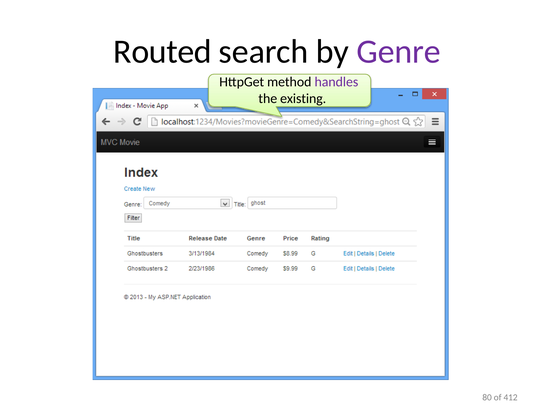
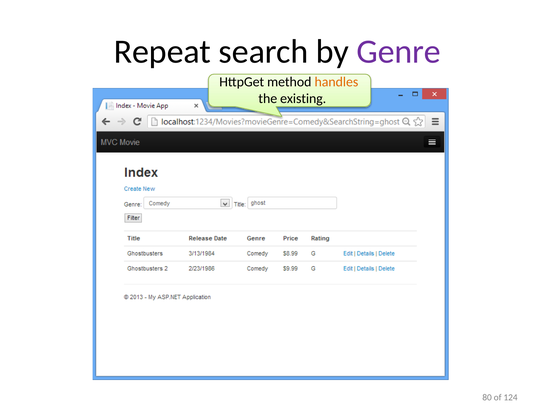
Routed: Routed -> Repeat (162, 52)
handles colour: purple -> orange (336, 82)
412: 412 -> 124 (511, 398)
